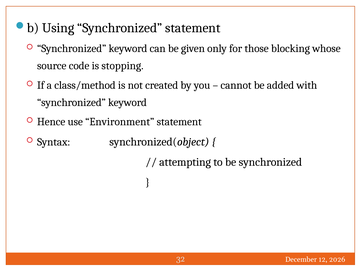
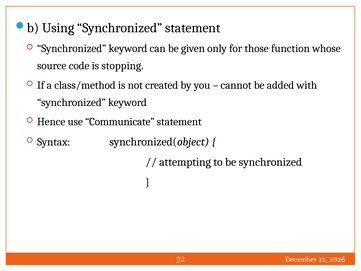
blocking: blocking -> function (290, 49)
Environment: Environment -> Communicate (120, 122)
